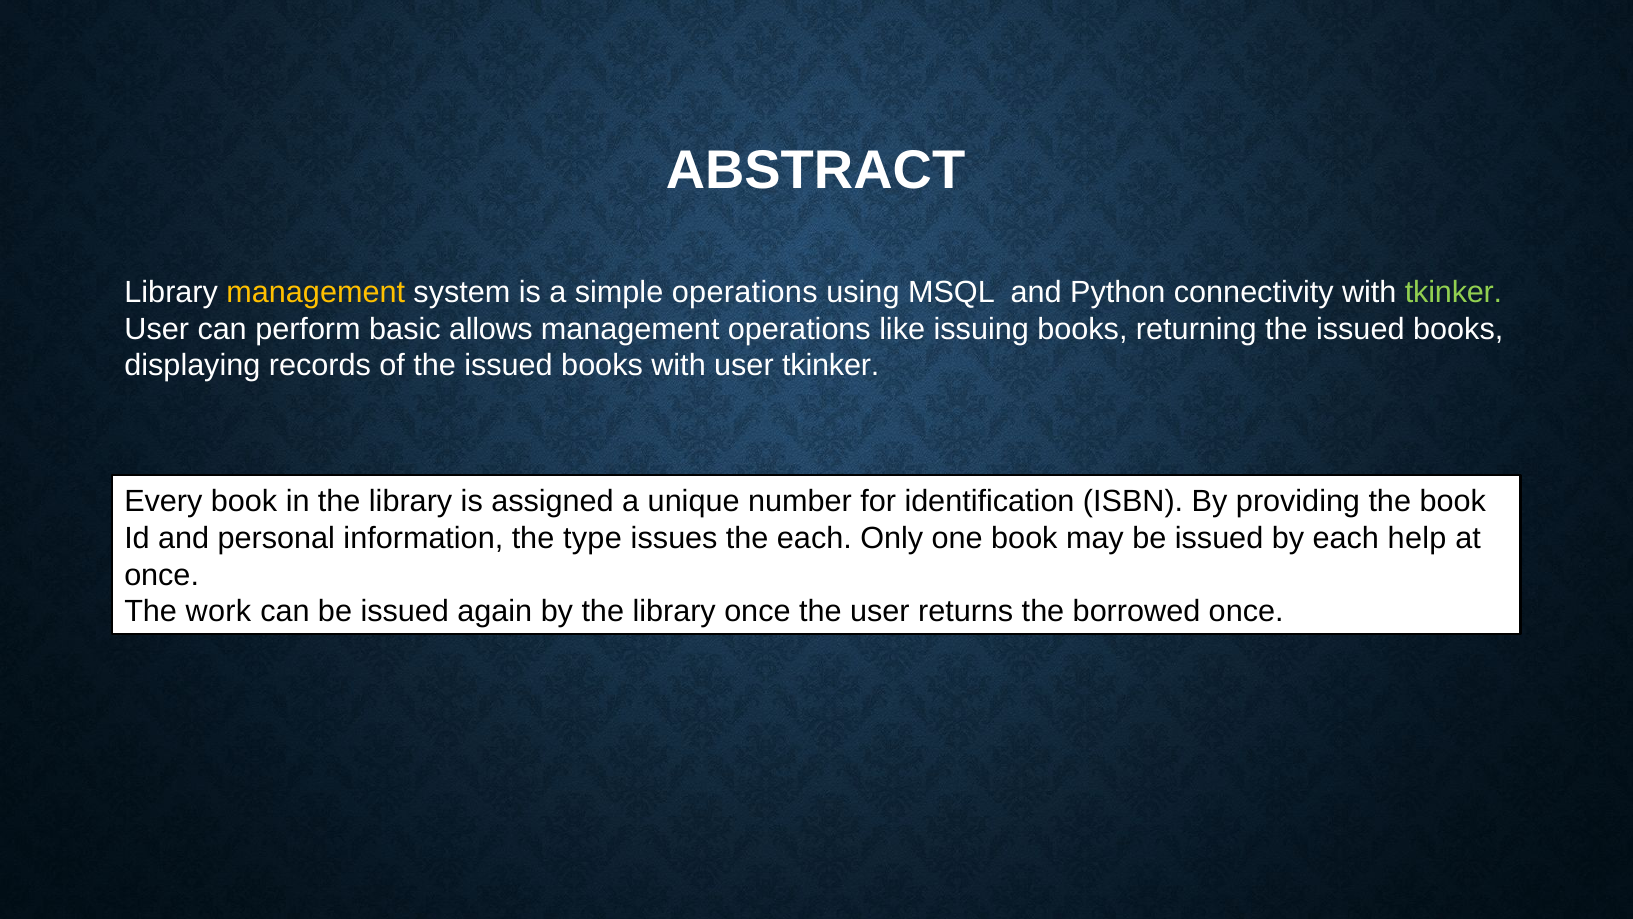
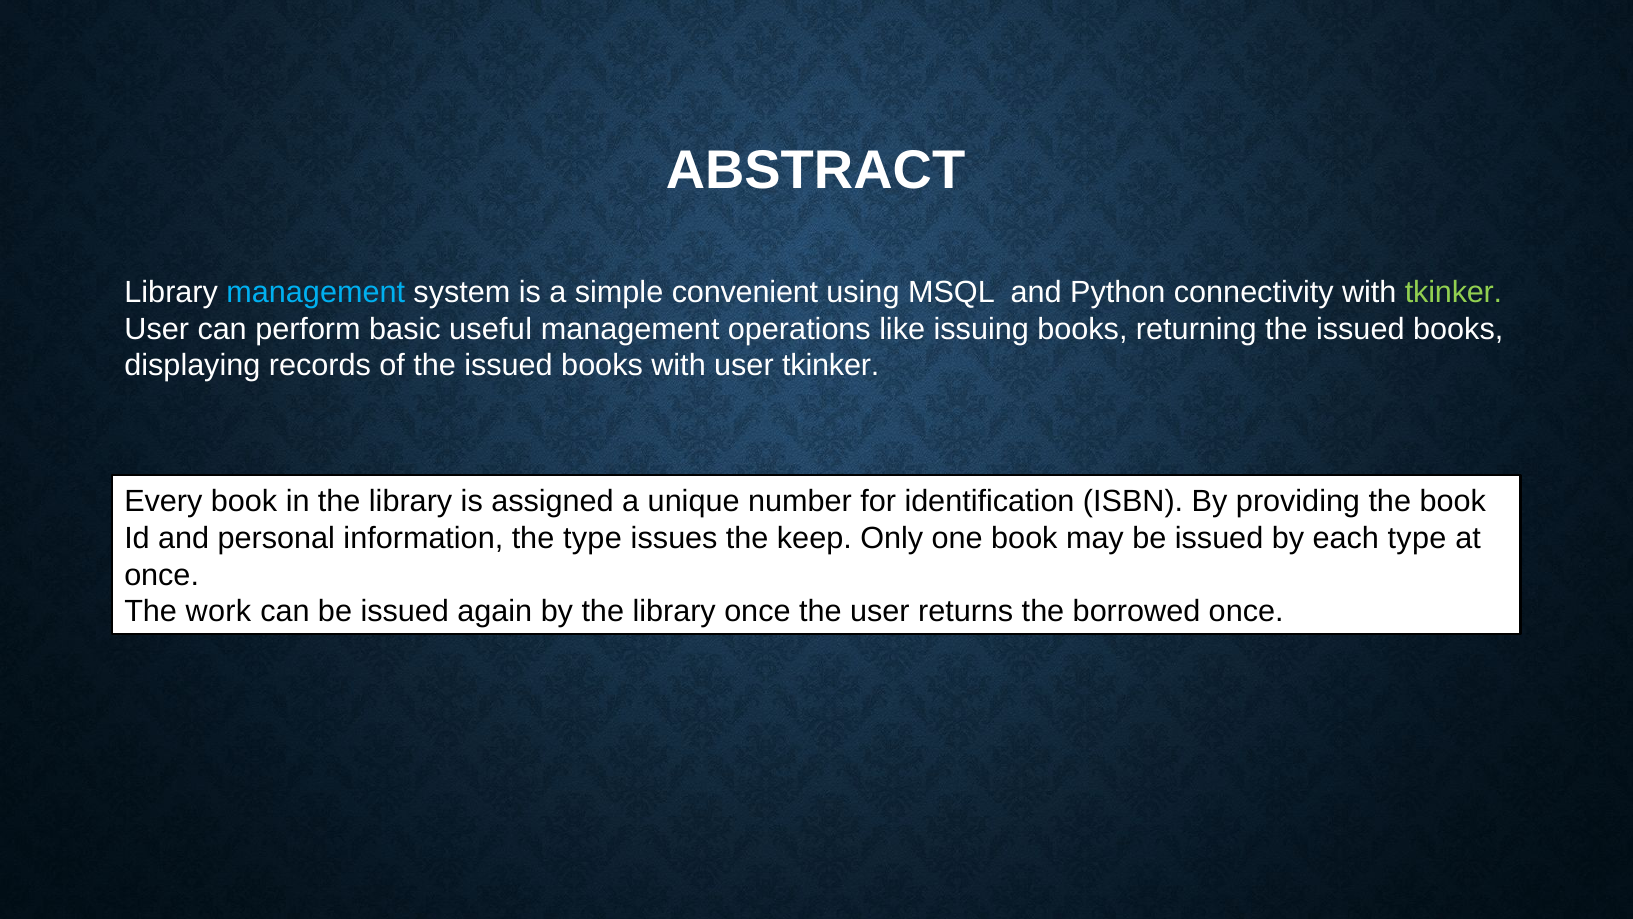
management colour: yellow -> light blue (316, 292)
simple operations: operations -> convenient (745, 292)
allows: allows -> useful (491, 329)
the each: each -> keep (814, 538)
each help: help -> type (1417, 538)
